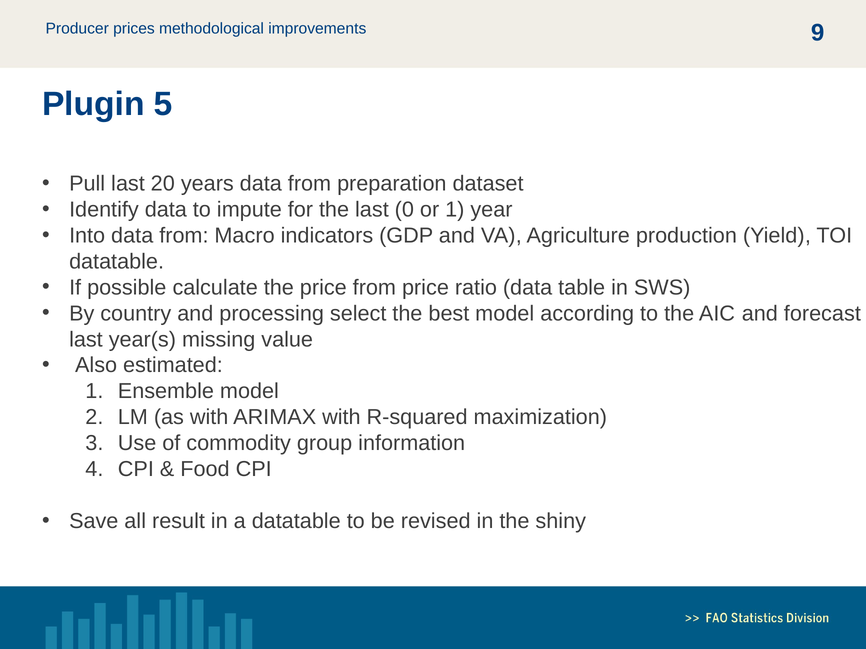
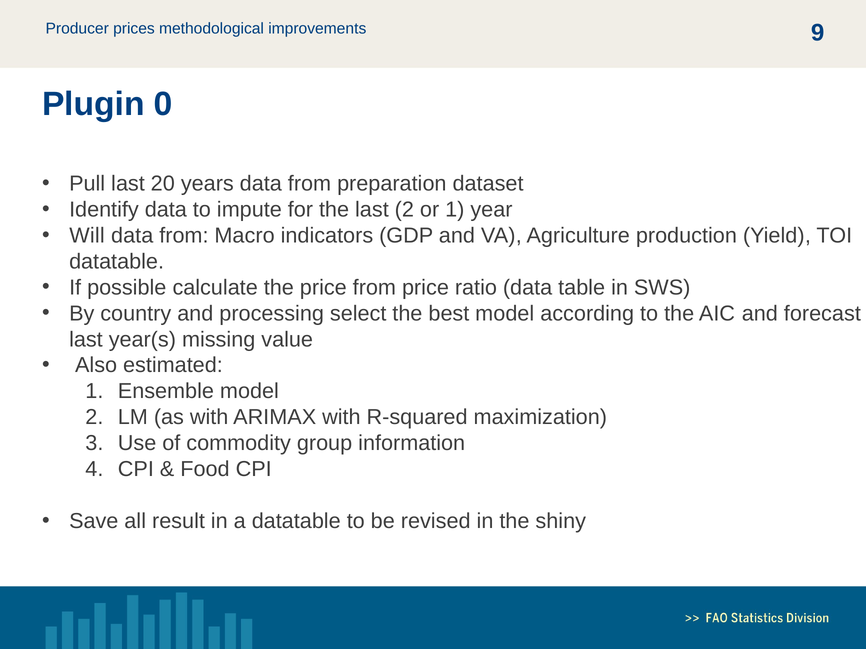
5: 5 -> 0 (163, 104)
last 0: 0 -> 2 (404, 210)
Into: Into -> Will (87, 236)
